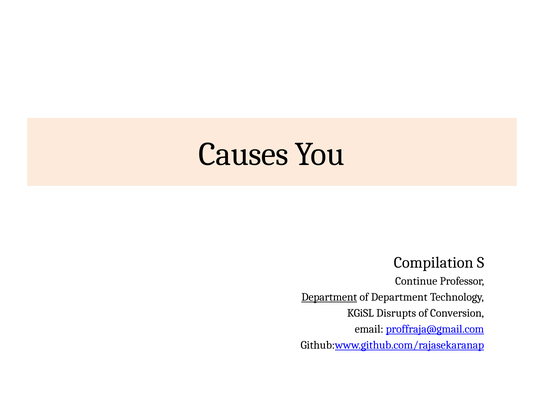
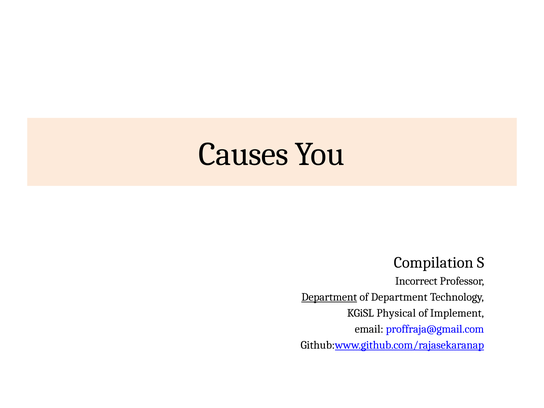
Continue: Continue -> Incorrect (416, 281)
Disrupts: Disrupts -> Physical (396, 313)
Conversion: Conversion -> Implement (457, 313)
proffraja@gmail.com underline: present -> none (435, 329)
